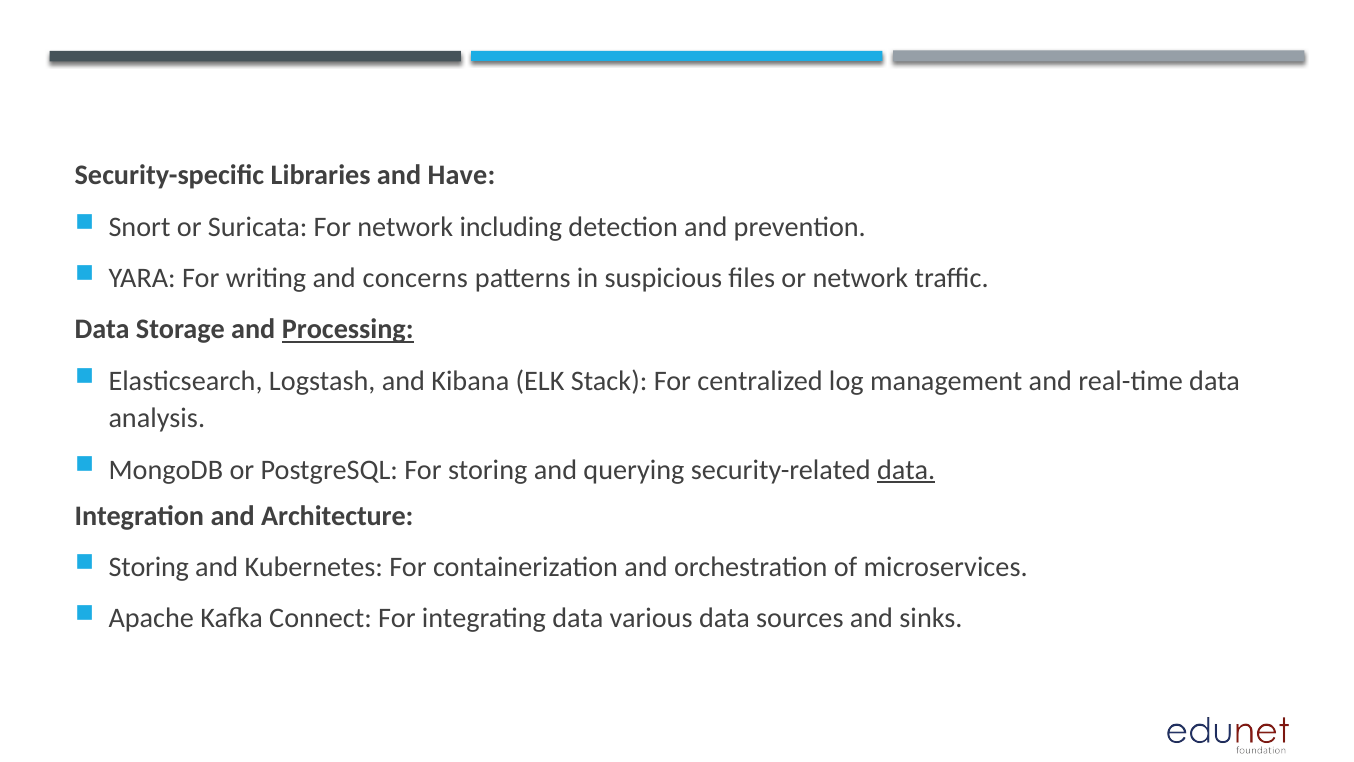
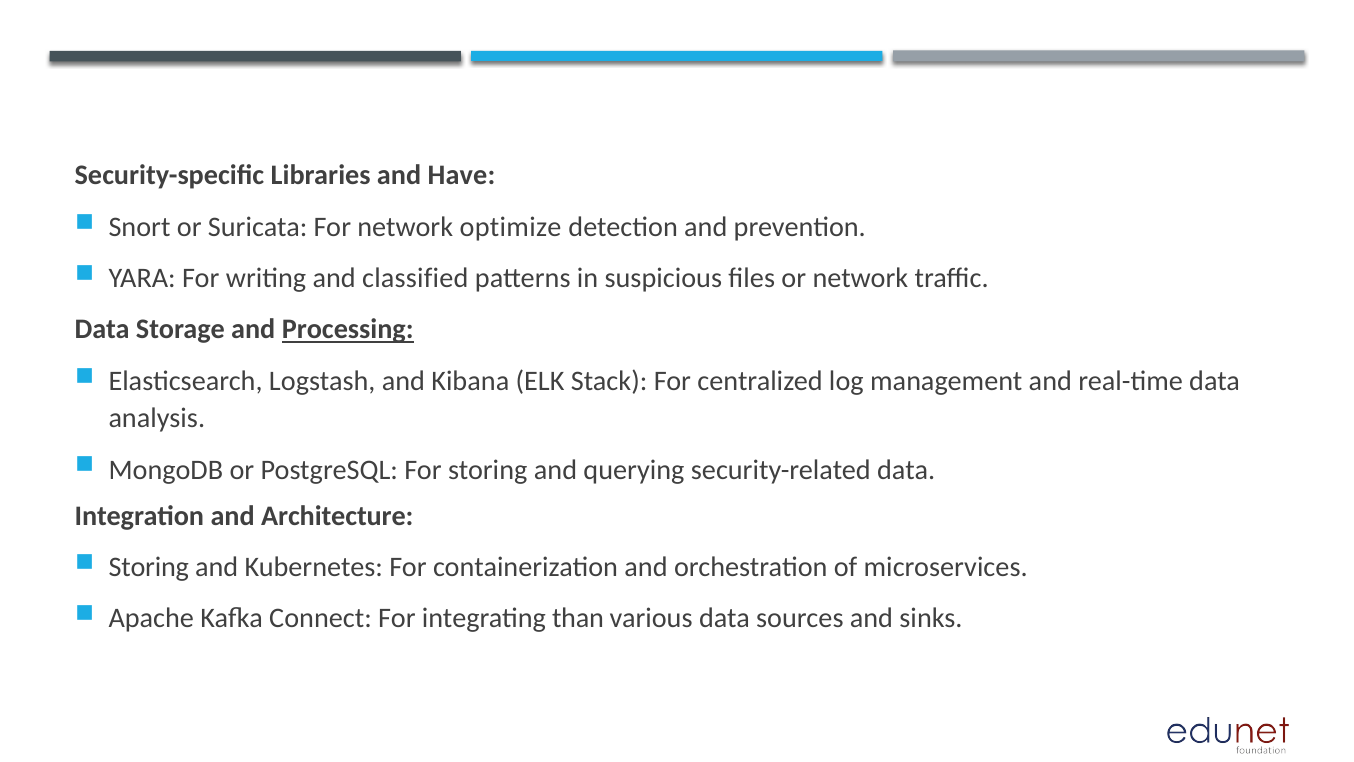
including: including -> optimize (511, 227)
concerns: concerns -> classified (415, 278)
data underline: present -> none (906, 469)
integrating data: data -> than (578, 618)
